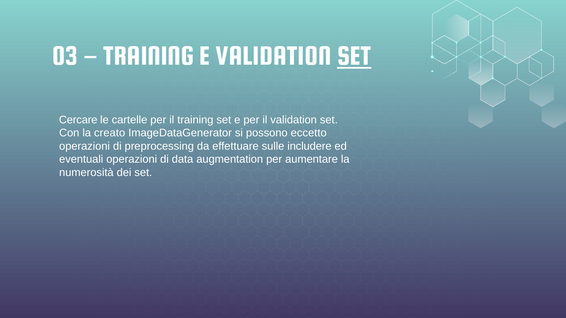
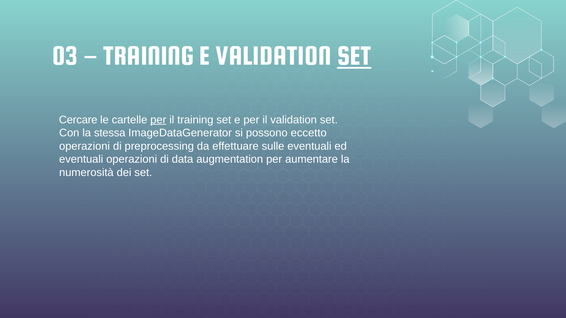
per underline: none -> present (158, 120)
creato: creato -> stessa (110, 133)
sulle includere: includere -> eventuali (309, 146)
